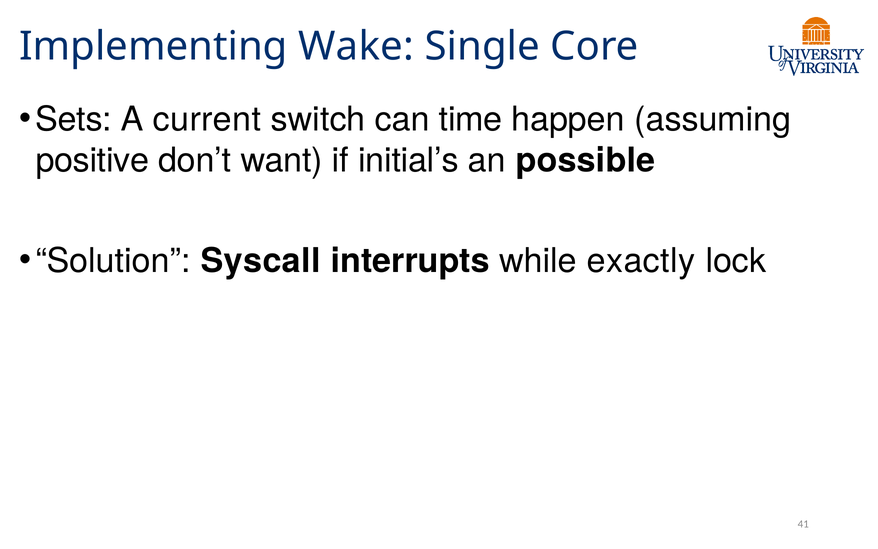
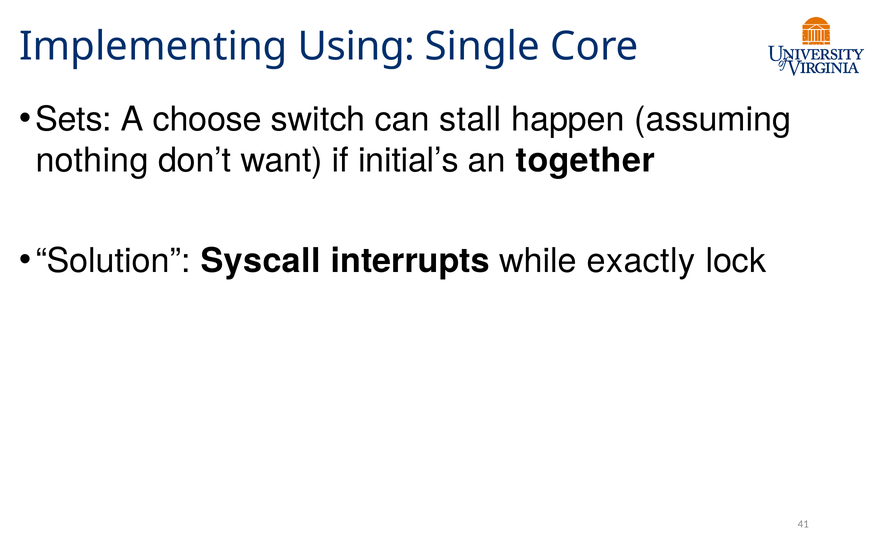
Wake: Wake -> Using (356, 46)
current: current -> choose (207, 119)
time: time -> stall (470, 119)
positive: positive -> nothing (92, 160)
possible: possible -> together (585, 160)
